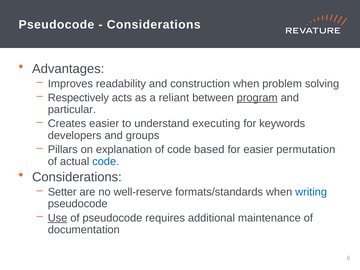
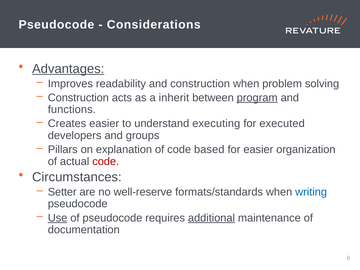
Advantages underline: none -> present (68, 69)
Respectively: Respectively -> Construction (78, 98)
reliant: reliant -> inherit (174, 98)
particular: particular -> functions (72, 110)
keywords: keywords -> executed (282, 124)
permutation: permutation -> organization (306, 150)
code colour: blue -> red (106, 161)
Considerations: Considerations -> Circumstances (77, 177)
additional underline: none -> present (211, 218)
